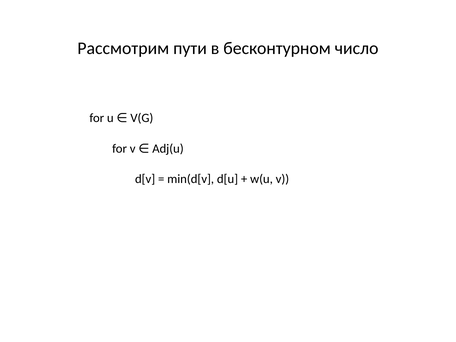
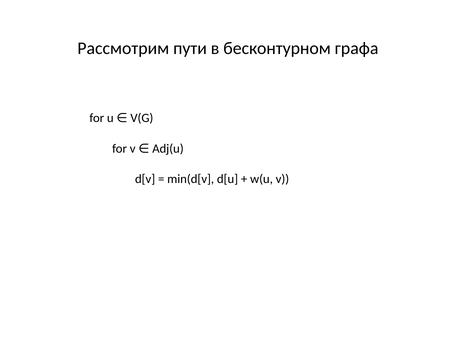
число: число -> графа (357, 48)
